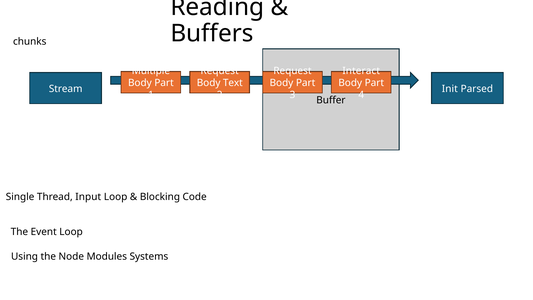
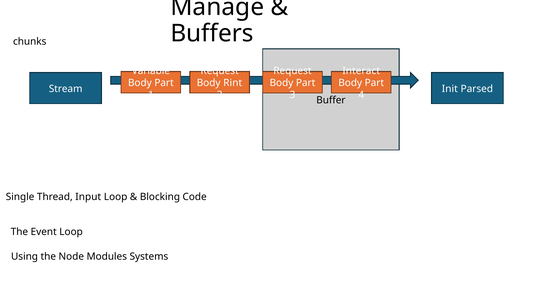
Reading: Reading -> Manage (217, 7)
Multiple: Multiple -> Variable (151, 71)
Text: Text -> Rint (233, 83)
